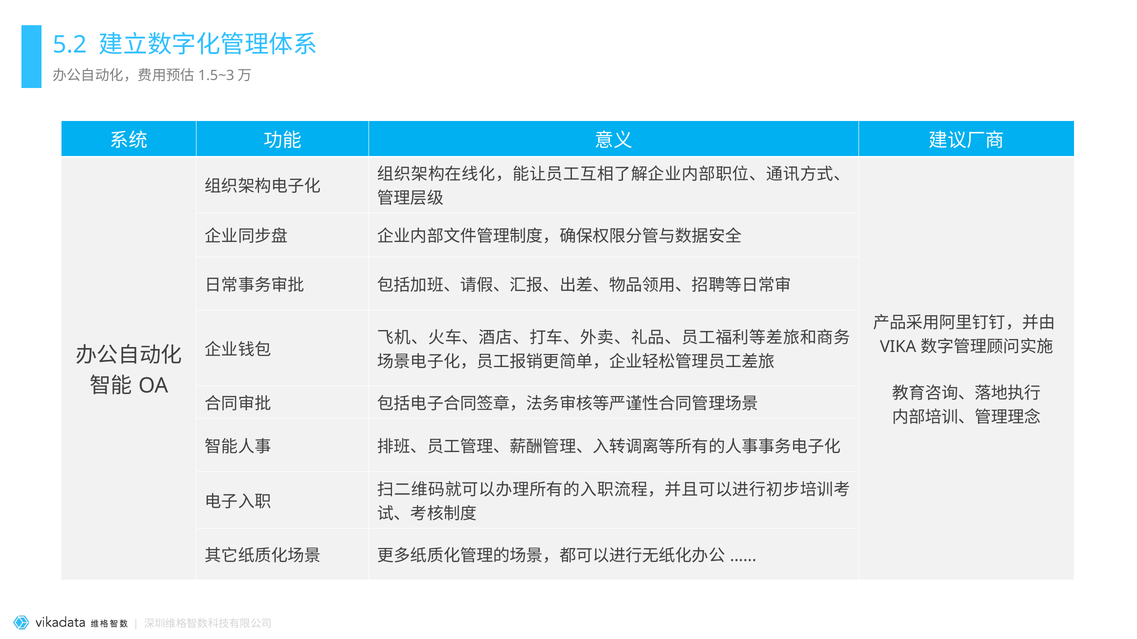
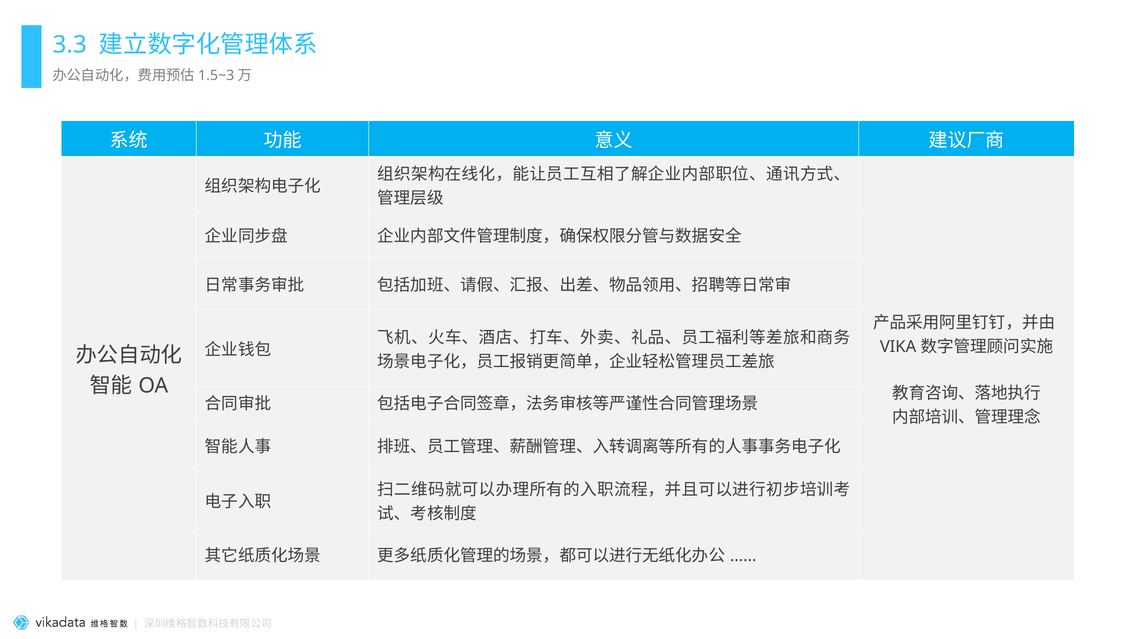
5.2: 5.2 -> 3.3 (70, 45)
